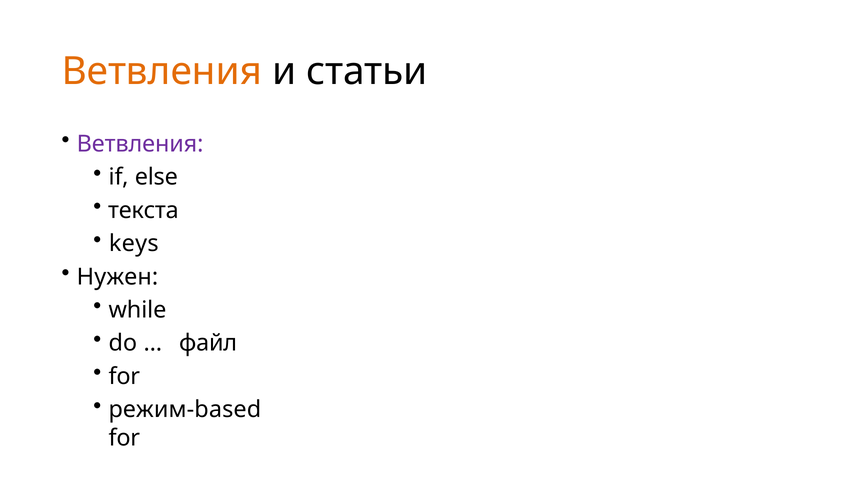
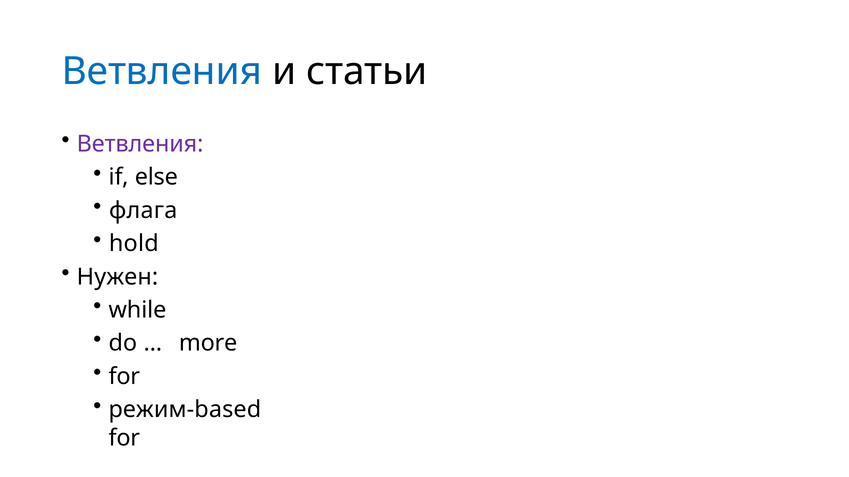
Ветвления colour: orange -> blue (162, 72)
текста: текста -> флага (143, 211)
keys: keys -> hold (134, 244)
файл: файл -> more (208, 344)
